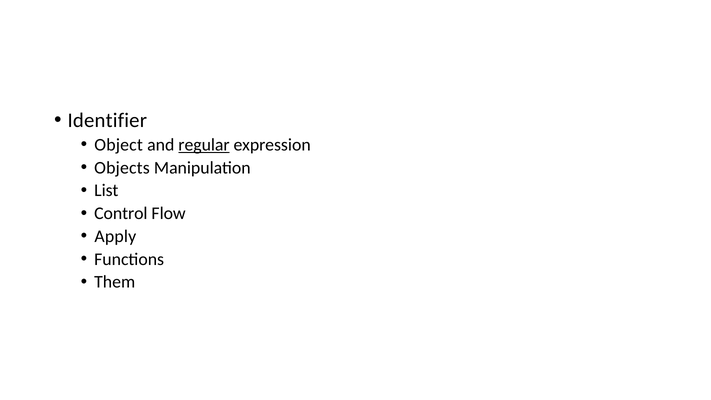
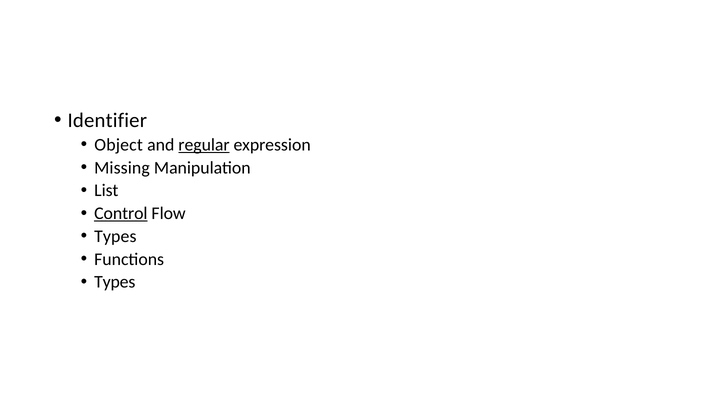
Objects: Objects -> Missing (122, 168)
Control underline: none -> present (121, 213)
Apply: Apply -> Types (115, 236)
Them: Them -> Types (115, 282)
